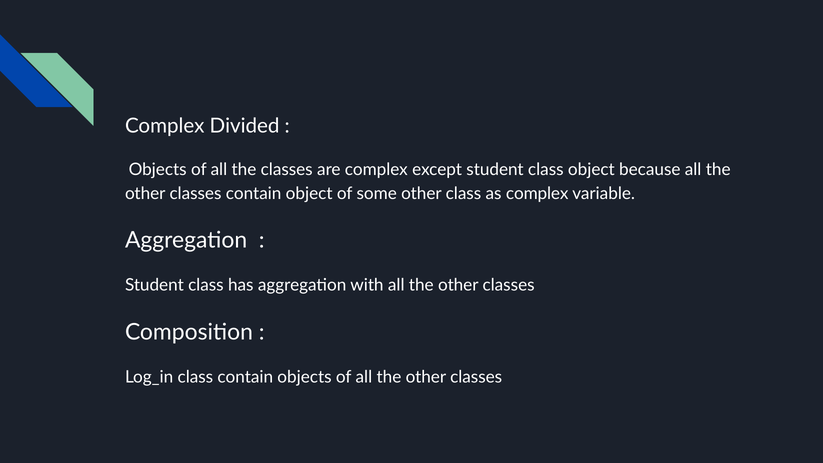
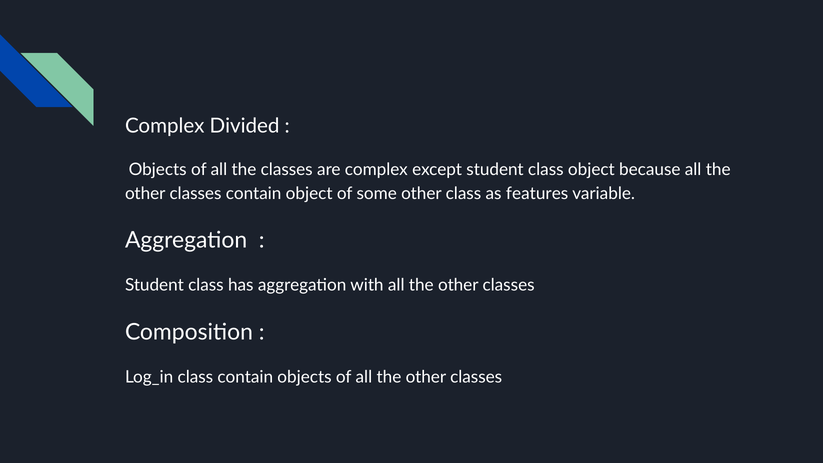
as complex: complex -> features (537, 193)
